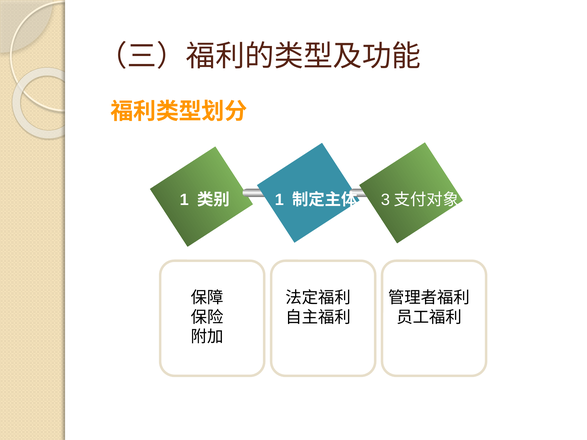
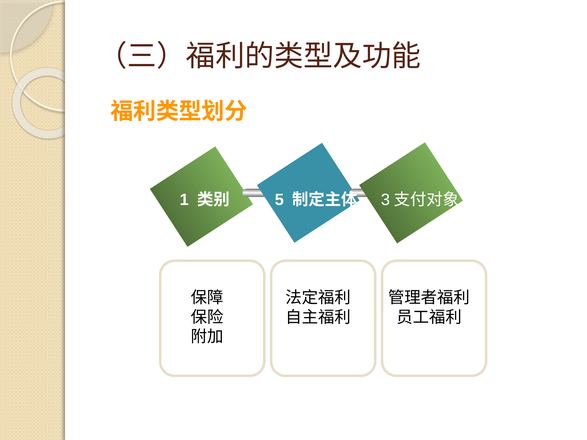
1: 1 -> 5 (279, 200)
